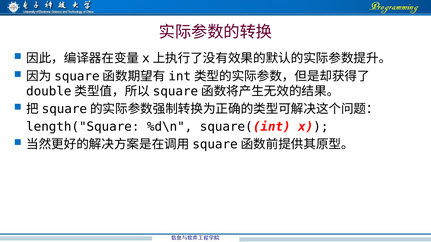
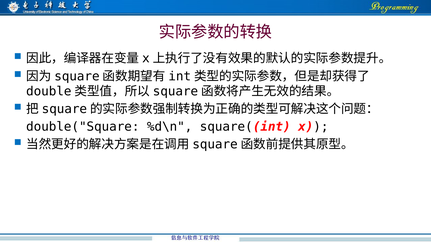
length("Square: length("Square -> double("Square (83, 127)
